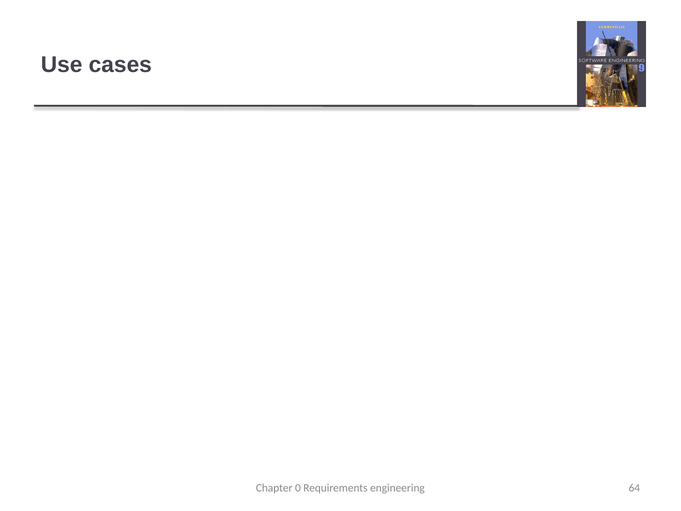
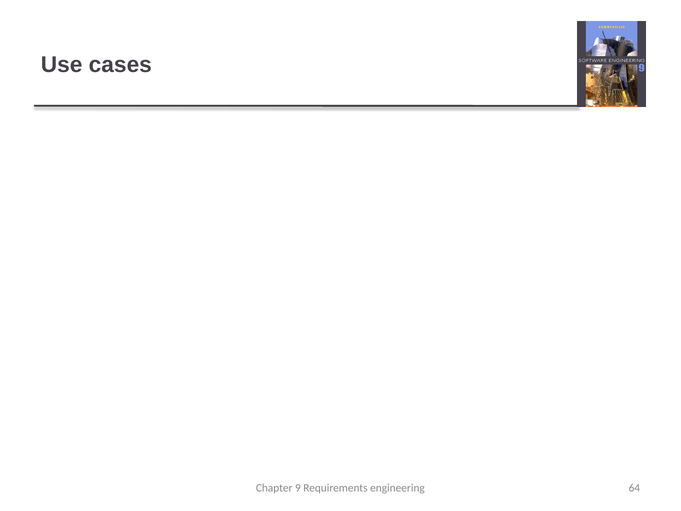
0: 0 -> 9 (298, 488)
